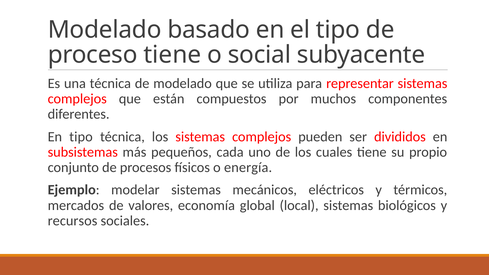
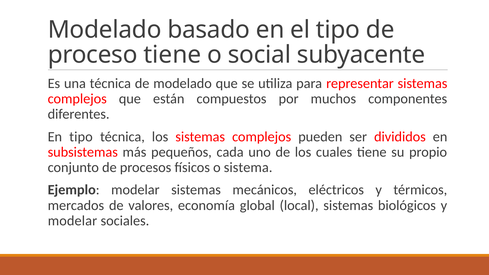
energía: energía -> sistema (248, 167)
recursos: recursos -> modelar (72, 221)
